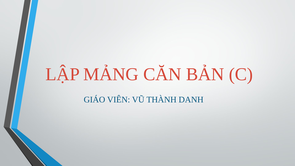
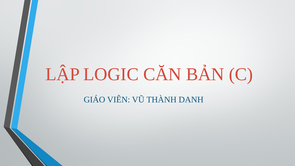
MẢNG: MẢNG -> LOGIC (111, 74)
